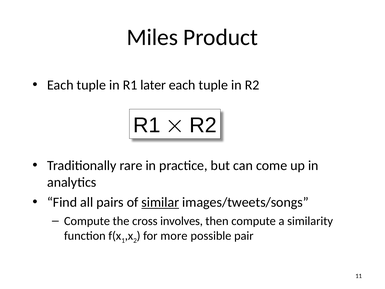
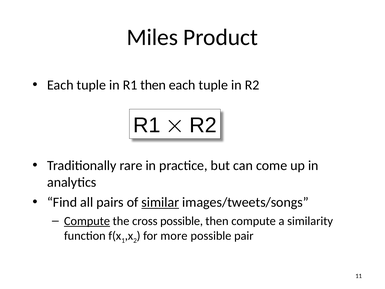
R1 later: later -> then (153, 85)
Compute underline: none -> present (87, 221)
cross involves: involves -> possible (182, 221)
